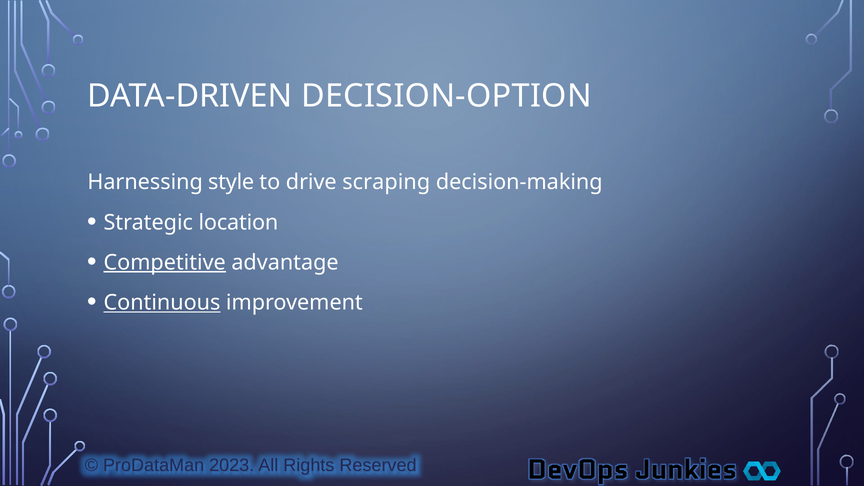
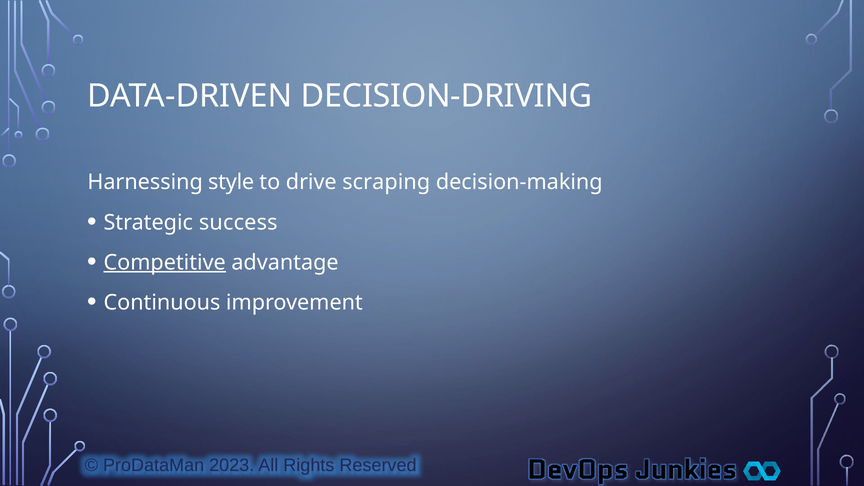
DECISION-OPTION: DECISION-OPTION -> DECISION-DRIVING (447, 96)
location: location -> success (238, 222)
Continuous underline: present -> none (162, 303)
